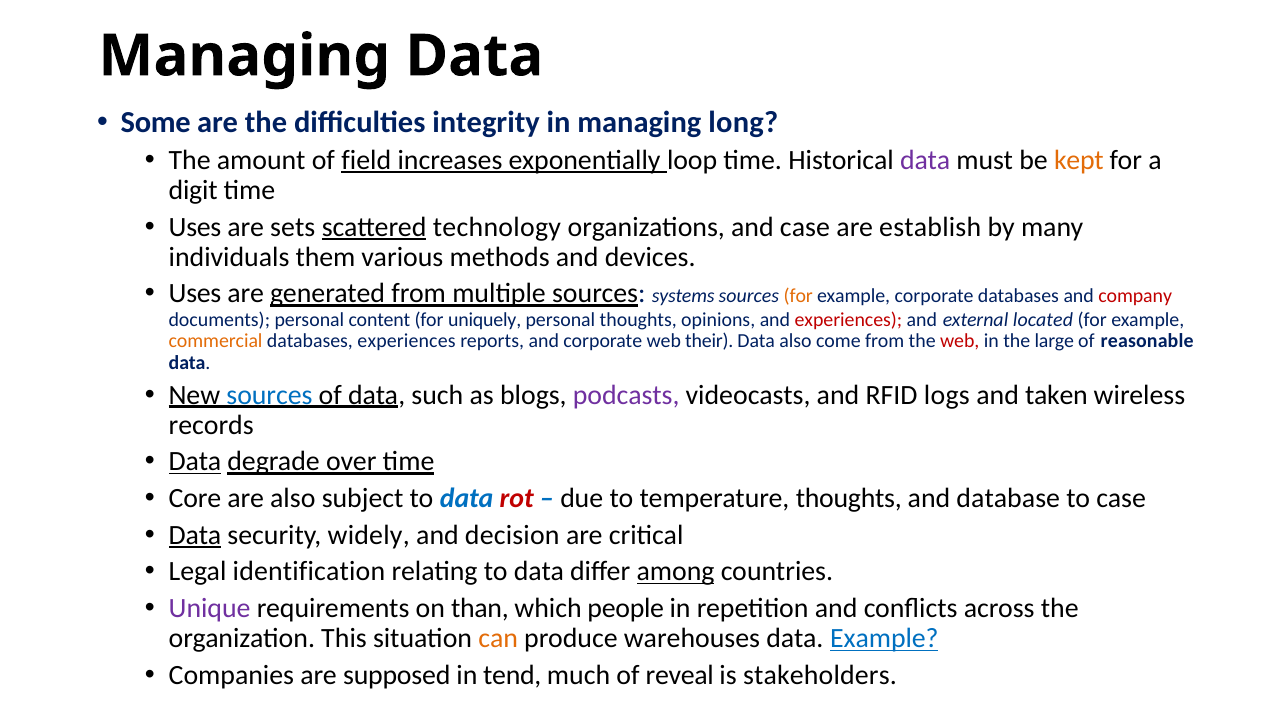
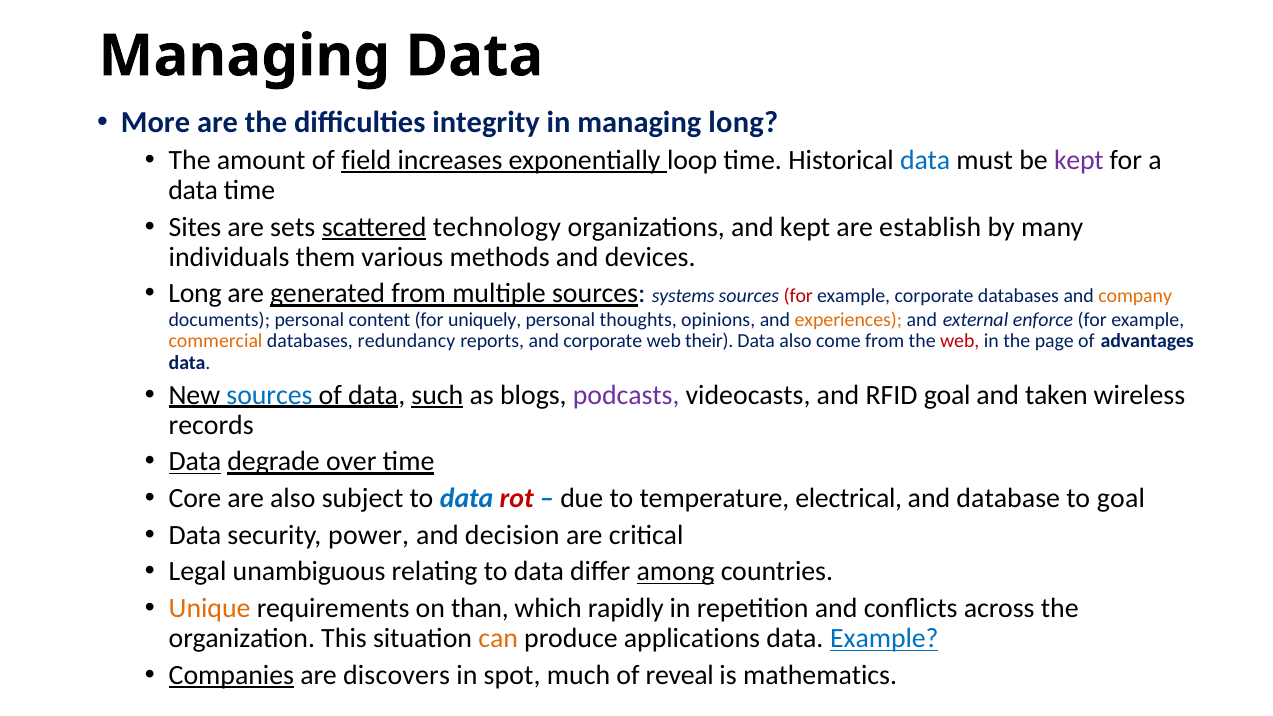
Some: Some -> More (156, 122)
data colour: purple -> blue (925, 160)
kept colour: orange -> purple (1079, 160)
digit: digit -> data (193, 190)
Uses: Uses -> Sites (195, 227)
and case: case -> kept (805, 227)
Uses: Uses -> Long (195, 294)
for colour: orange -> red (798, 296)
company colour: red -> orange (1135, 296)
experiences colour: red -> orange (848, 320)
located: located -> enforce (1043, 320)
databases experiences: experiences -> redundancy (407, 341)
large: large -> page (1054, 341)
reasonable: reasonable -> advantages (1147, 341)
such underline: none -> present (437, 395)
RFID logs: logs -> goal (947, 395)
temperature thoughts: thoughts -> electrical (849, 498)
to case: case -> goal (1121, 498)
Data underline: present -> none (195, 535)
widely: widely -> power (369, 535)
identification: identification -> unambiguous (309, 572)
Unique colour: purple -> orange (210, 608)
people: people -> rapidly (626, 608)
warehouses: warehouses -> applications (692, 638)
Companies underline: none -> present (231, 675)
supposed: supposed -> discovers (397, 675)
tend: tend -> spot (512, 675)
stakeholders: stakeholders -> mathematics (820, 675)
